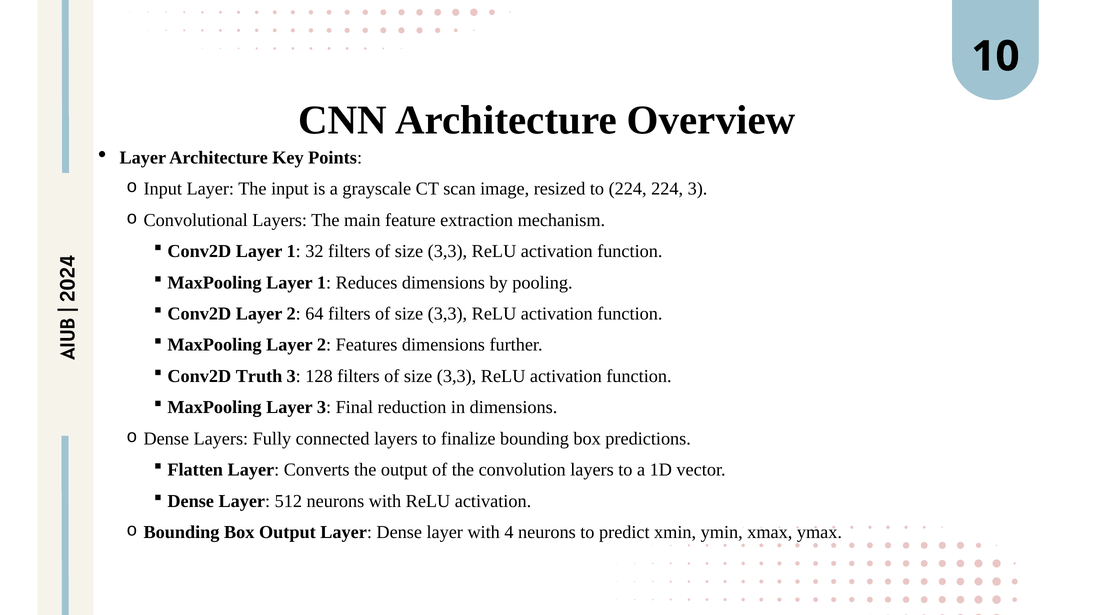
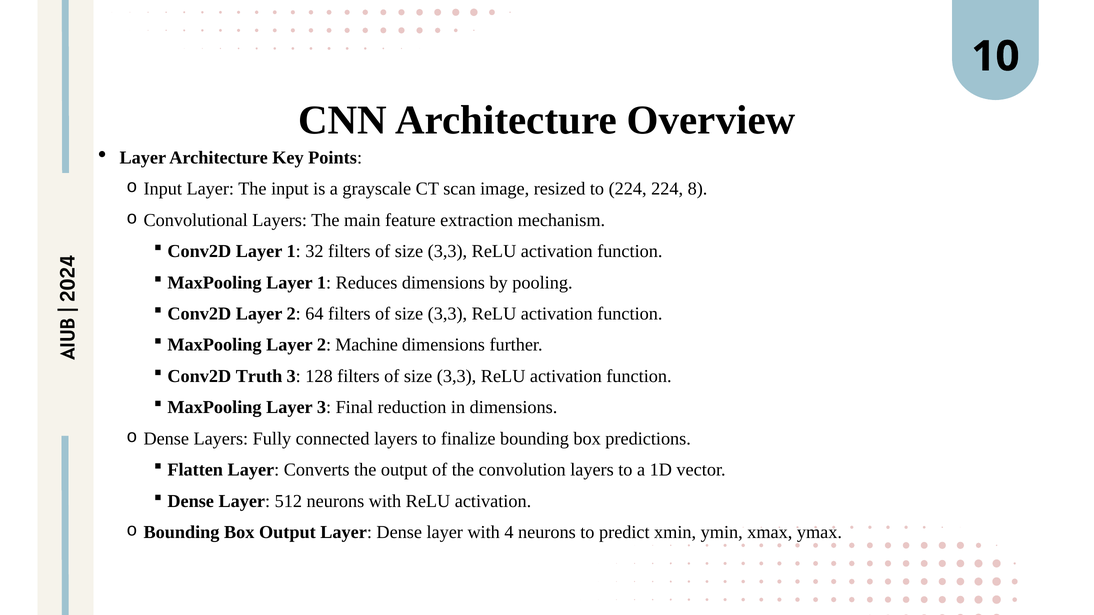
224 3: 3 -> 8 (698, 189)
Features: Features -> Machine (367, 345)
